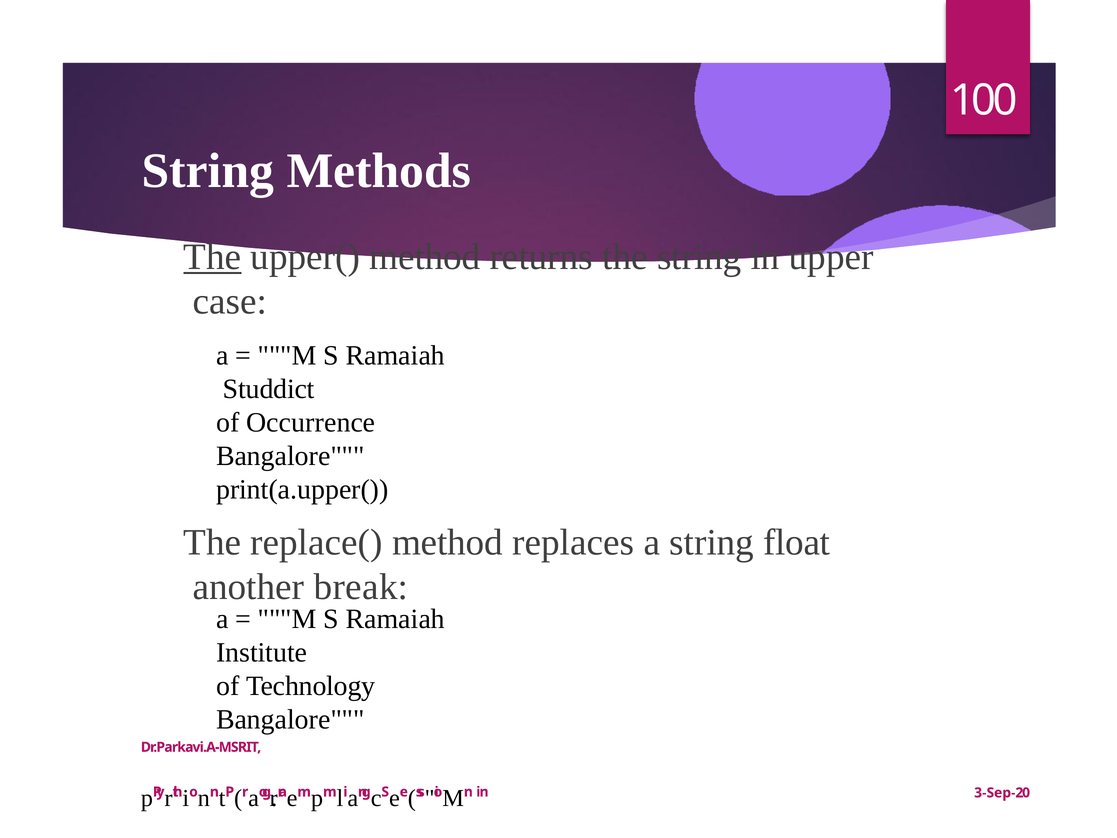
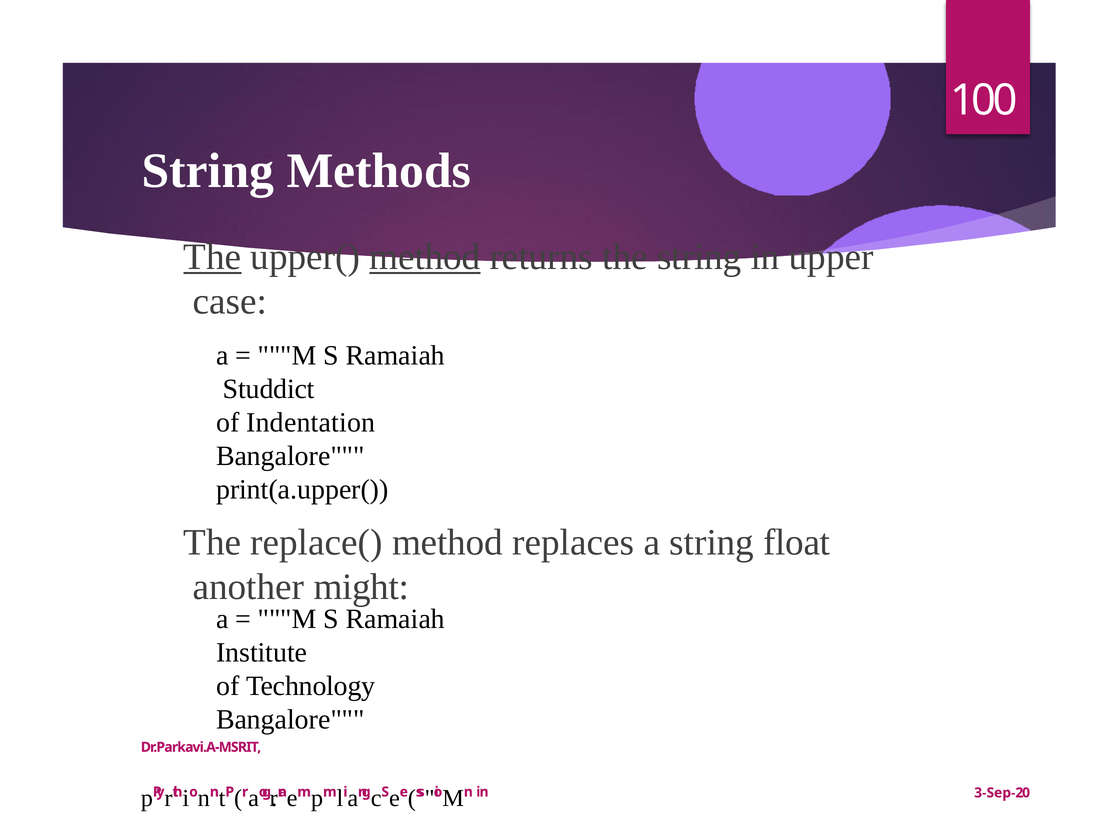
method underline: none -> present (425, 257)
Occurrence: Occurrence -> Indentation (311, 422)
break: break -> might (361, 587)
